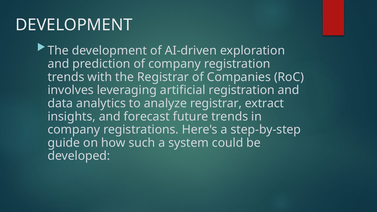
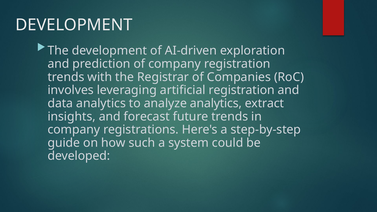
analyze registrar: registrar -> analytics (216, 103)
